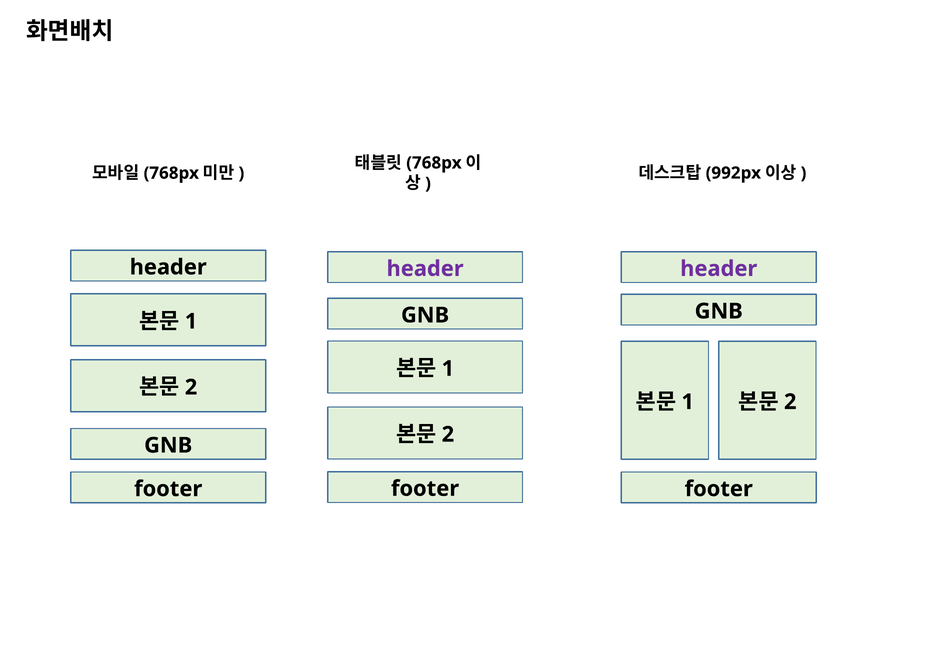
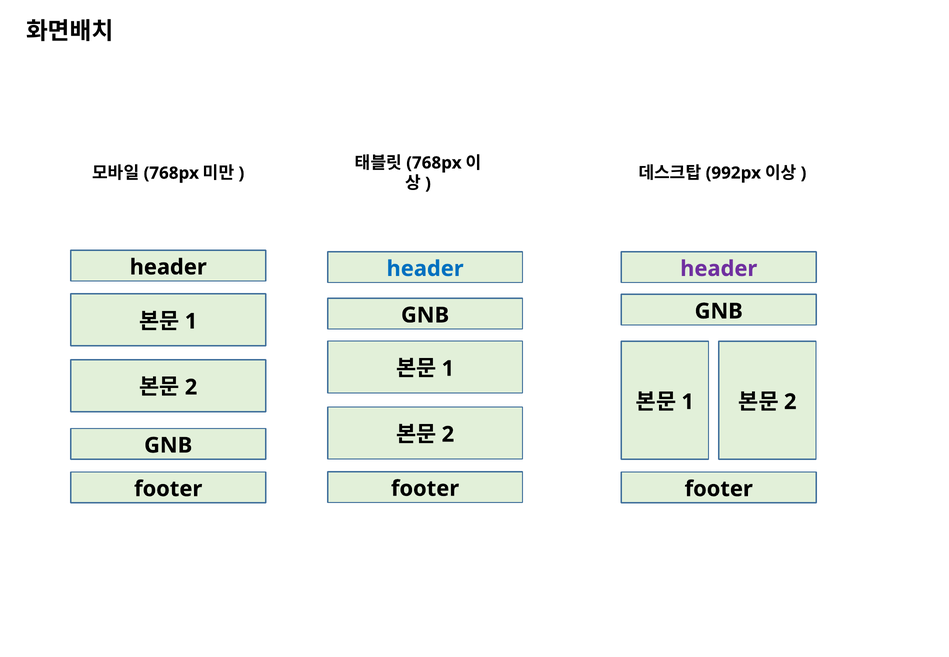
header colour: purple -> blue (425, 269)
